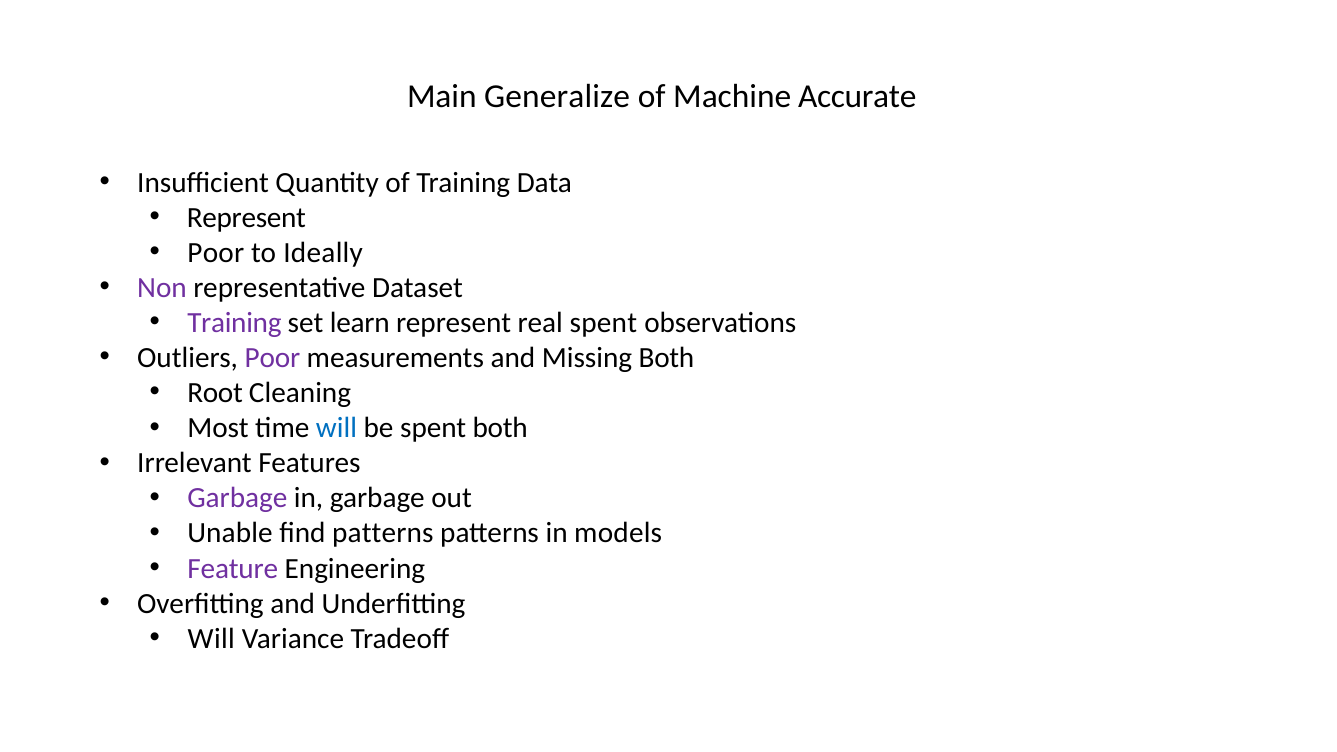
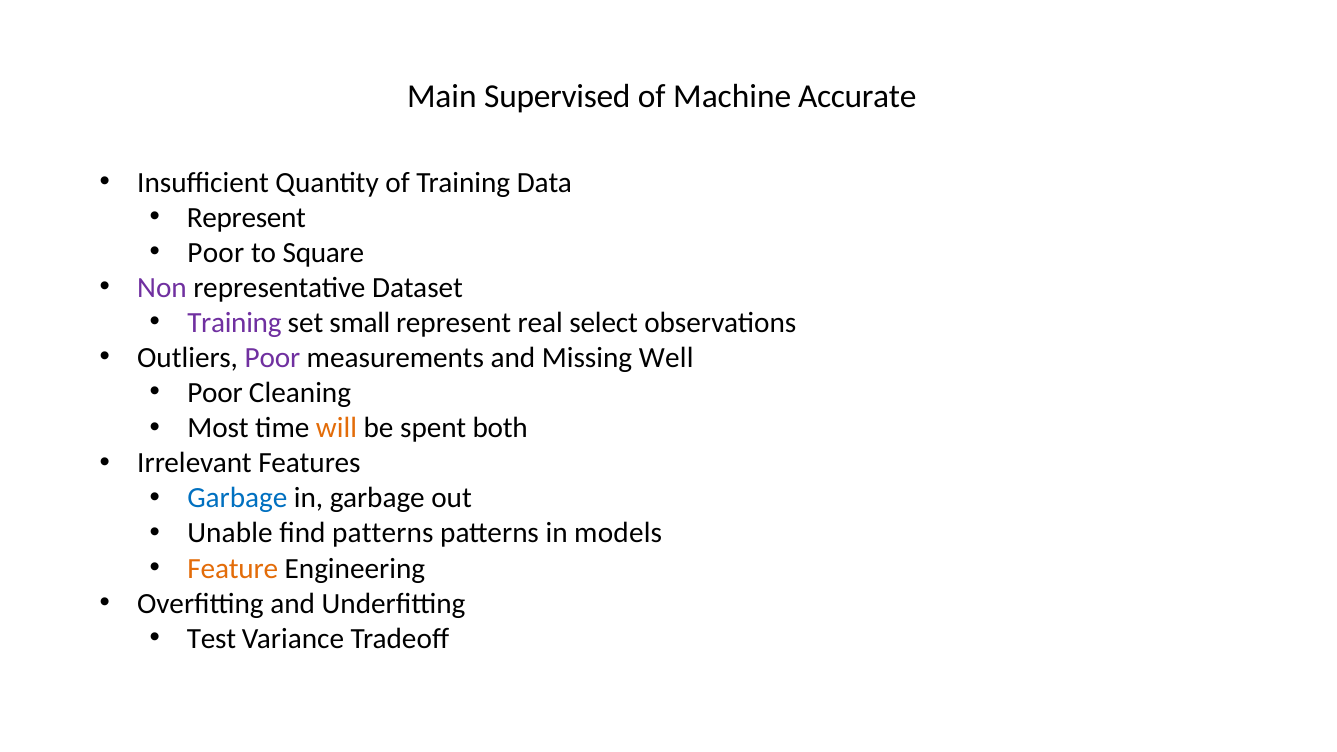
Generalize: Generalize -> Supervised (557, 96)
Ideally: Ideally -> Square (323, 253)
learn: learn -> small (360, 323)
real spent: spent -> select (604, 323)
Missing Both: Both -> Well (666, 358)
Root: Root -> Poor (215, 393)
will colour: blue -> orange (336, 428)
Garbage colour: purple -> blue (237, 498)
Feature colour: purple -> orange (233, 568)
Will: Will -> Test (212, 639)
